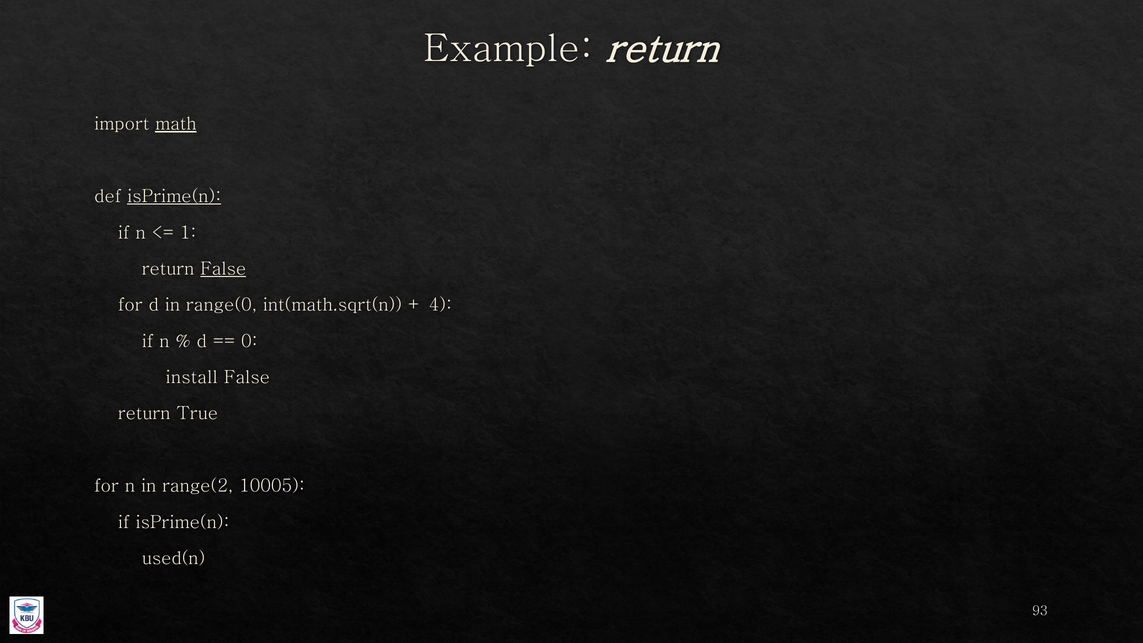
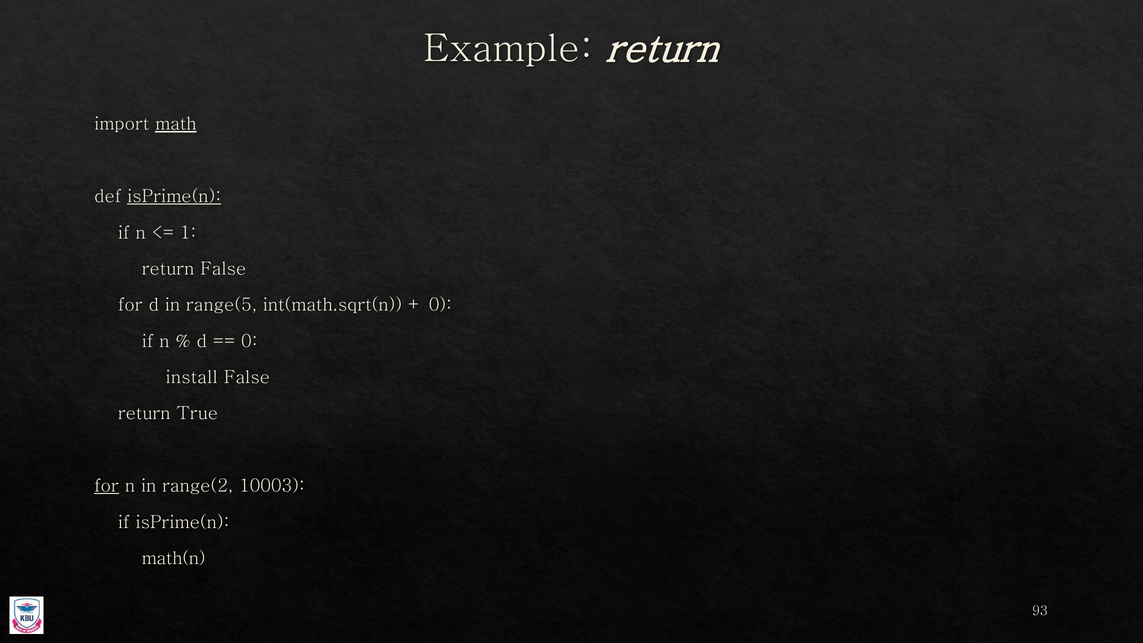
False underline: present -> none (223, 269)
range(0: range(0 -> range(5 (221, 305)
4: 4 -> 0 (440, 305)
for underline: none -> present (107, 486)
10005: 10005 -> 10003 (272, 486)
used(n: used(n -> math(n (174, 558)
